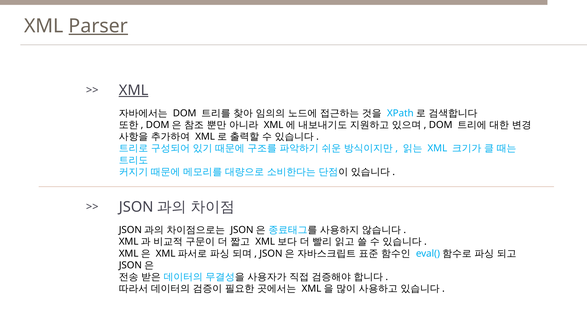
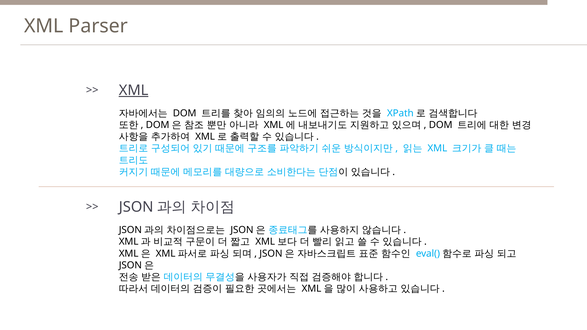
Parser underline: present -> none (98, 26)
